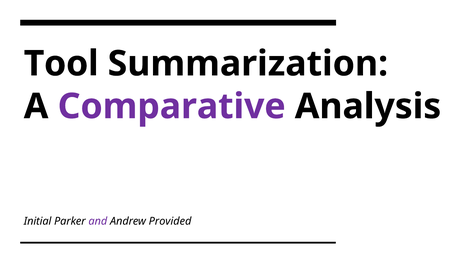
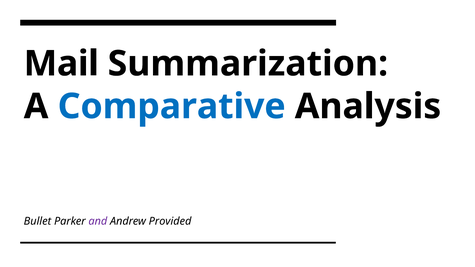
Tool: Tool -> Mail (61, 64)
Comparative colour: purple -> blue (172, 107)
Initial: Initial -> Bullet (38, 222)
